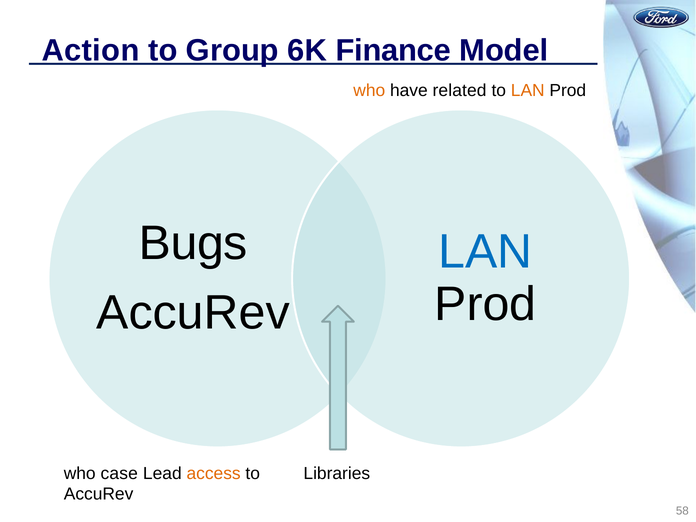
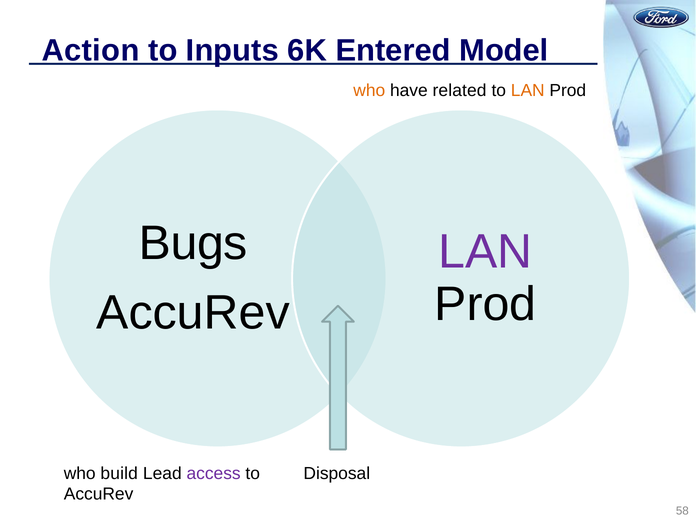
Group: Group -> Inputs (232, 50)
Finance: Finance -> Entered (393, 50)
LAN colour: blue -> purple (485, 252)
case: case -> build (119, 473)
access colour: orange -> purple (214, 473)
Libraries: Libraries -> Disposal (337, 473)
